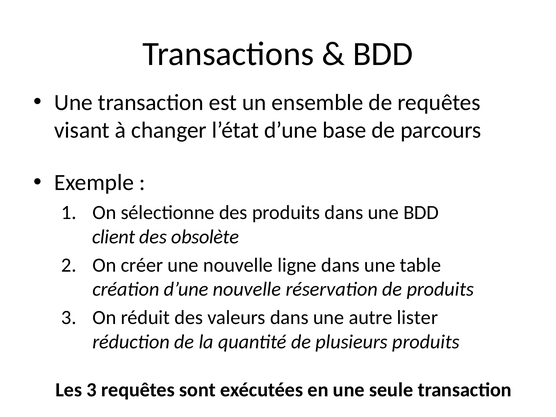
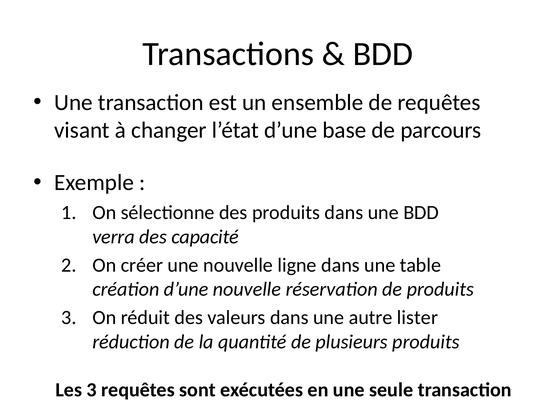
client: client -> verra (114, 237)
obsolète: obsolète -> capacité (205, 237)
